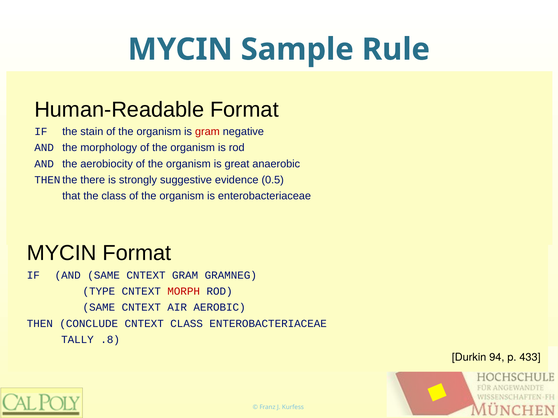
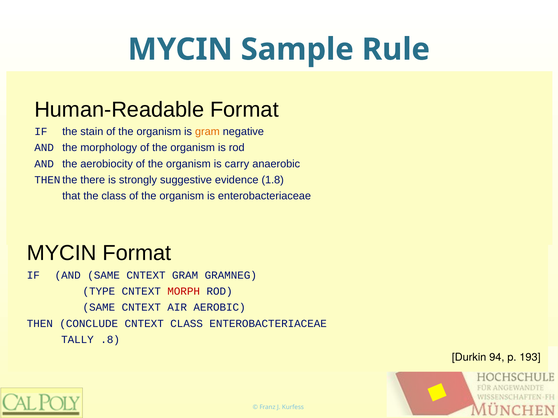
gram colour: red -> orange (207, 132)
great: great -> carry (237, 164)
0.5: 0.5 -> 1.8 (273, 180)
433: 433 -> 193 (530, 358)
